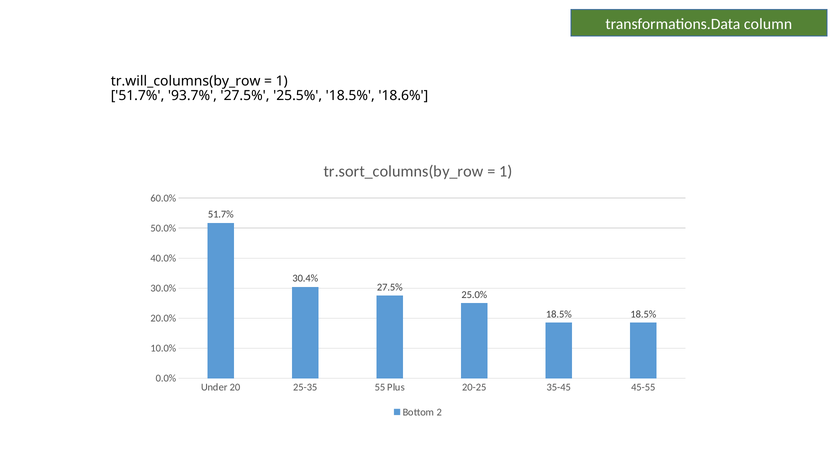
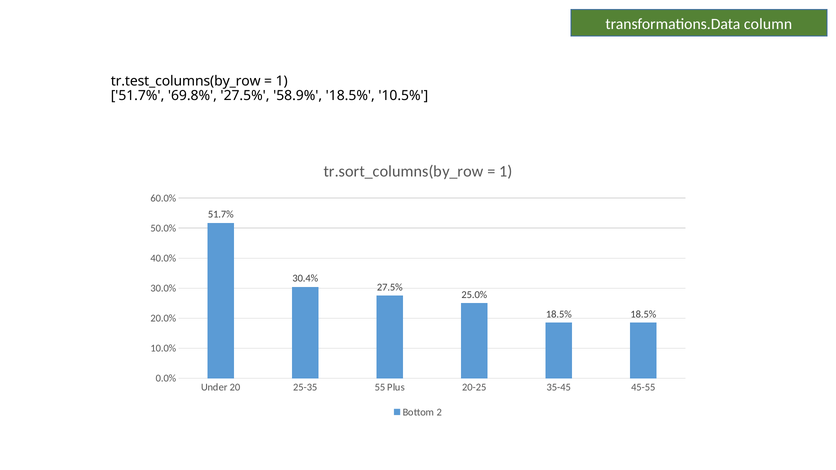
tr.will_columns(by_row: tr.will_columns(by_row -> tr.test_columns(by_row (186, 81)
93.7%: 93.7% -> 69.8% (192, 96)
25.5%: 25.5% -> 58.9% (298, 96)
18.6%: 18.6% -> 10.5% (403, 96)
